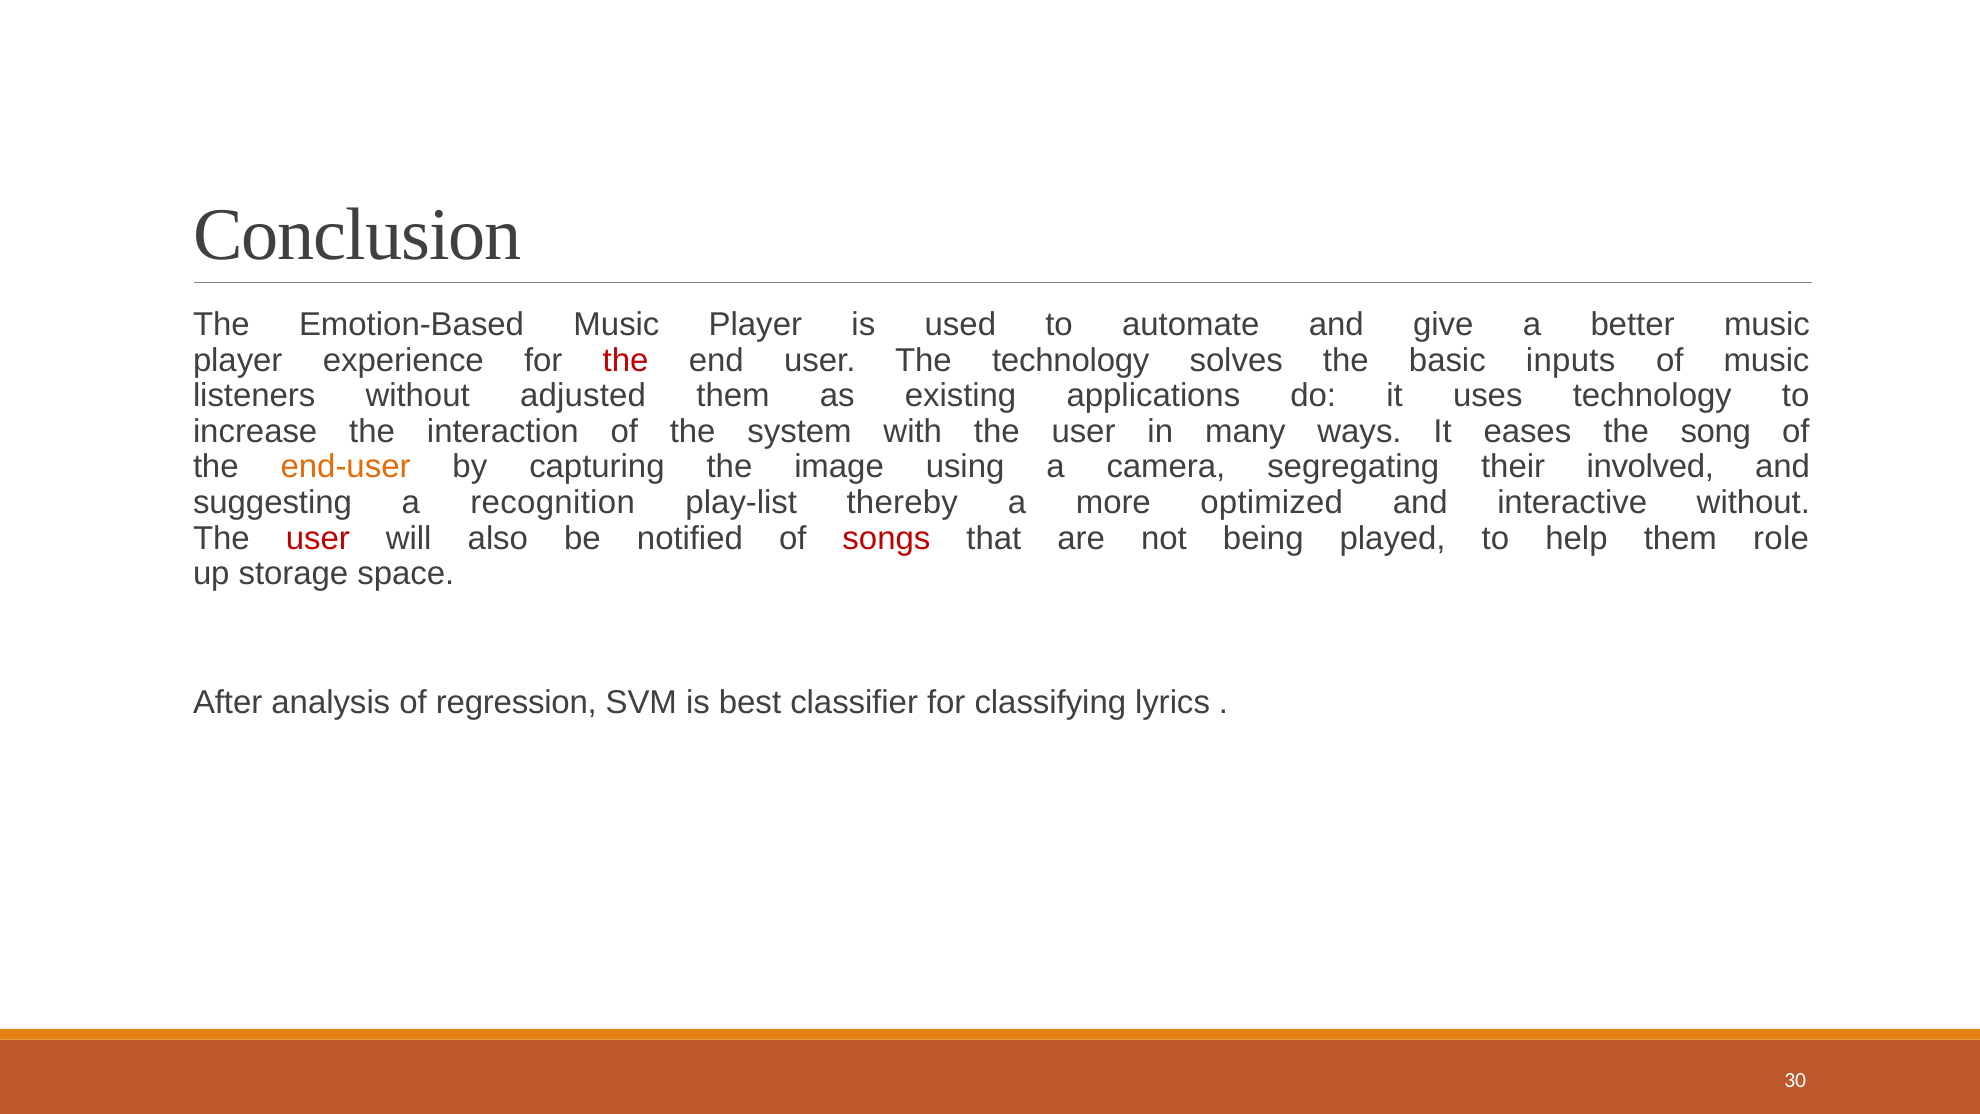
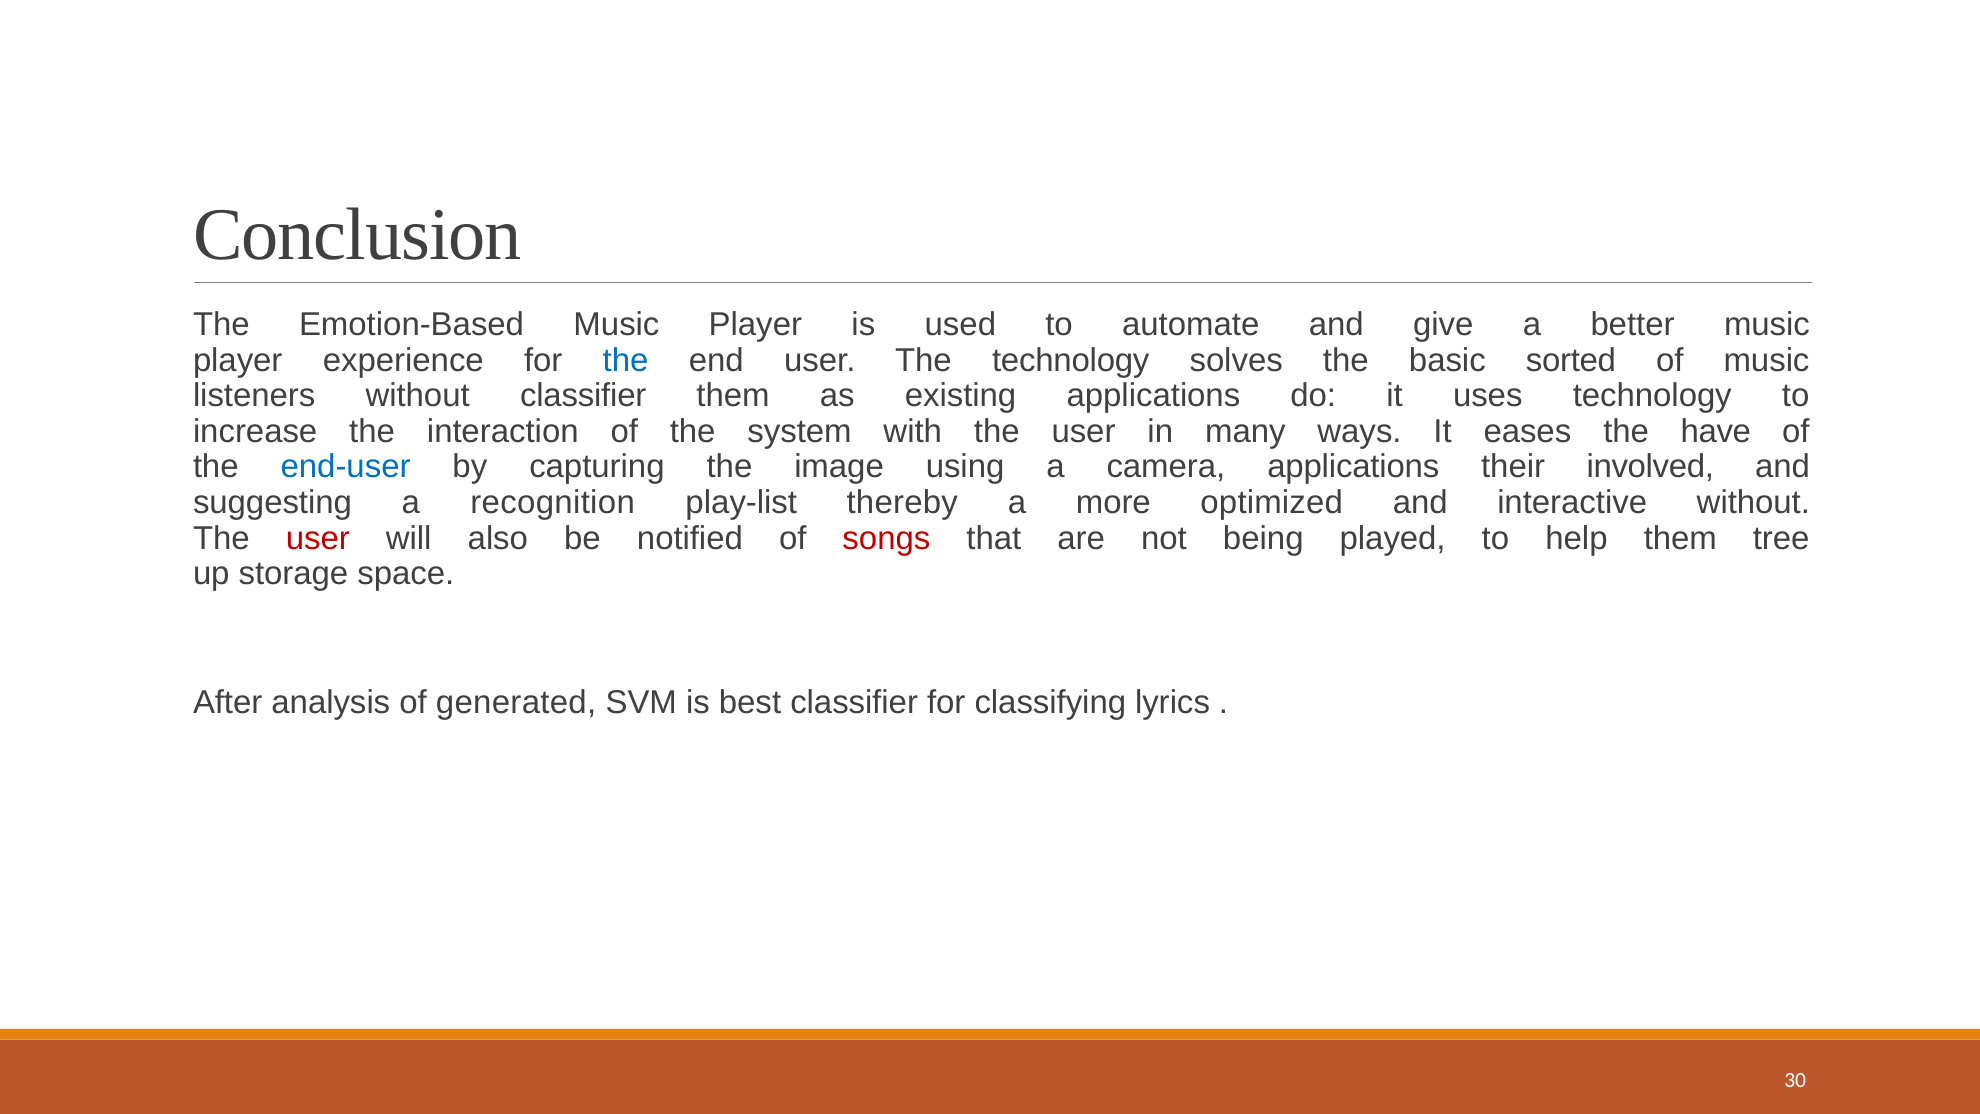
the colour: red -> blue (626, 360)
inputs: inputs -> sorted (1571, 360)
without adjusted: adjusted -> classifier (583, 396)
song: song -> have (1716, 431)
end-user colour: orange -> blue (346, 467)
camera segregating: segregating -> applications (1353, 467)
role: role -> tree (1781, 538)
regression: regression -> generated (516, 702)
